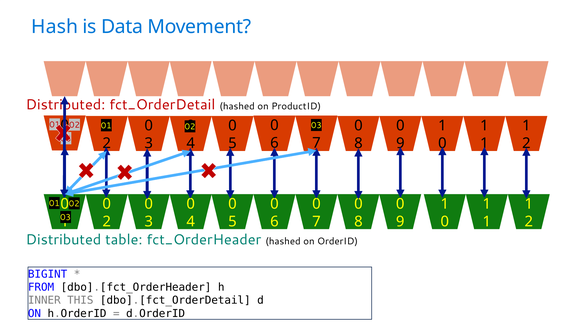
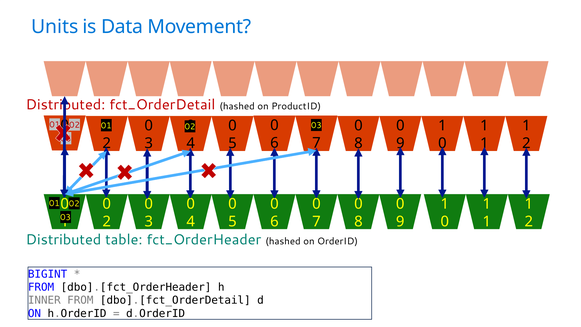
Hash: Hash -> Units (55, 27)
INNER THIS: THIS -> FROM (80, 300)
